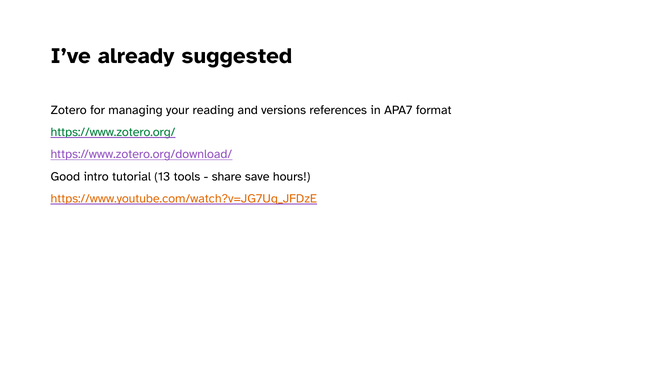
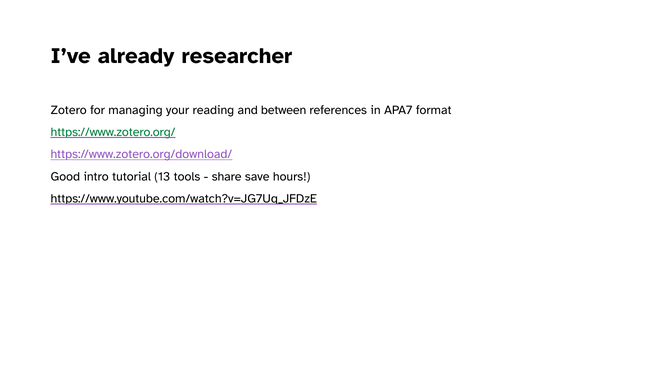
suggested: suggested -> researcher (237, 56)
versions: versions -> between (284, 110)
https://www.youtube.com/watch?v=JG7Uq_JFDzE colour: orange -> black (184, 199)
